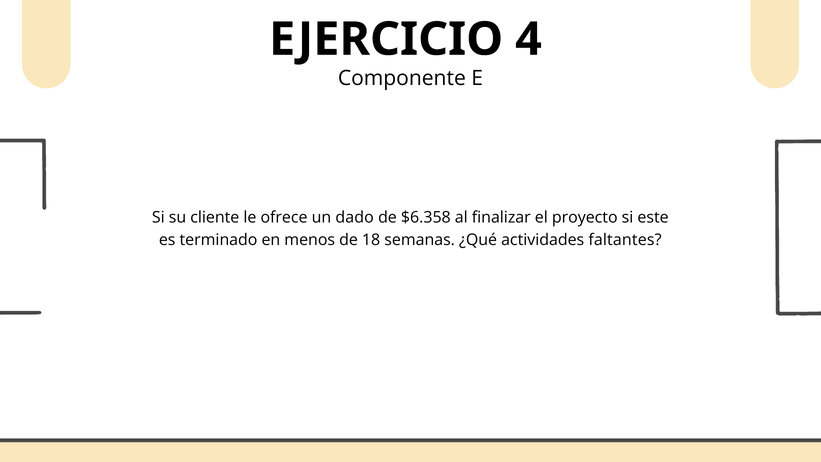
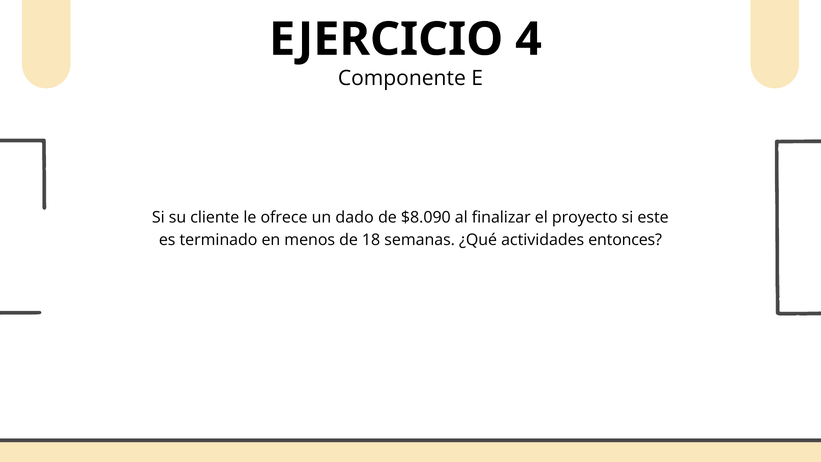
$6.358: $6.358 -> $8.090 (426, 218)
faltantes: faltantes -> entonces (625, 240)
